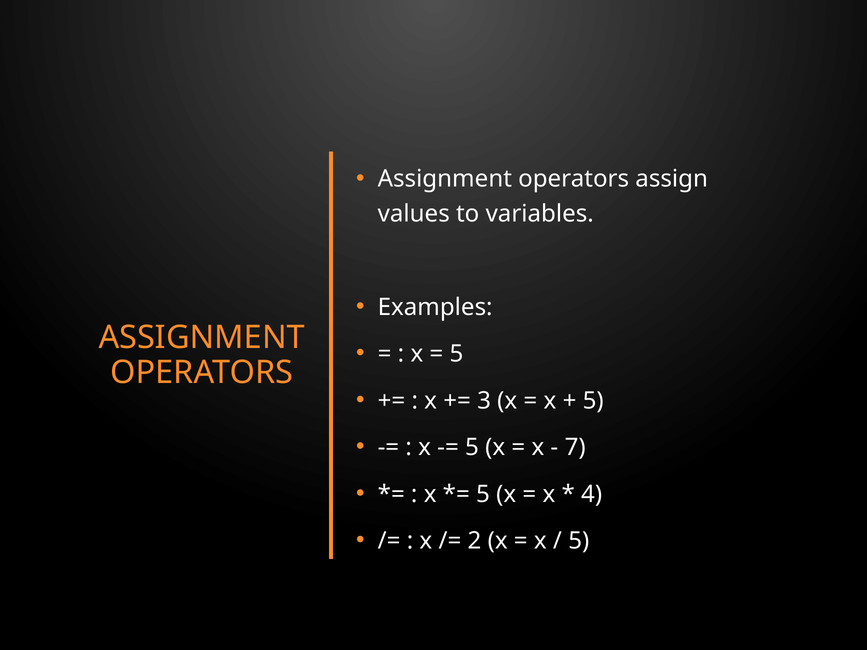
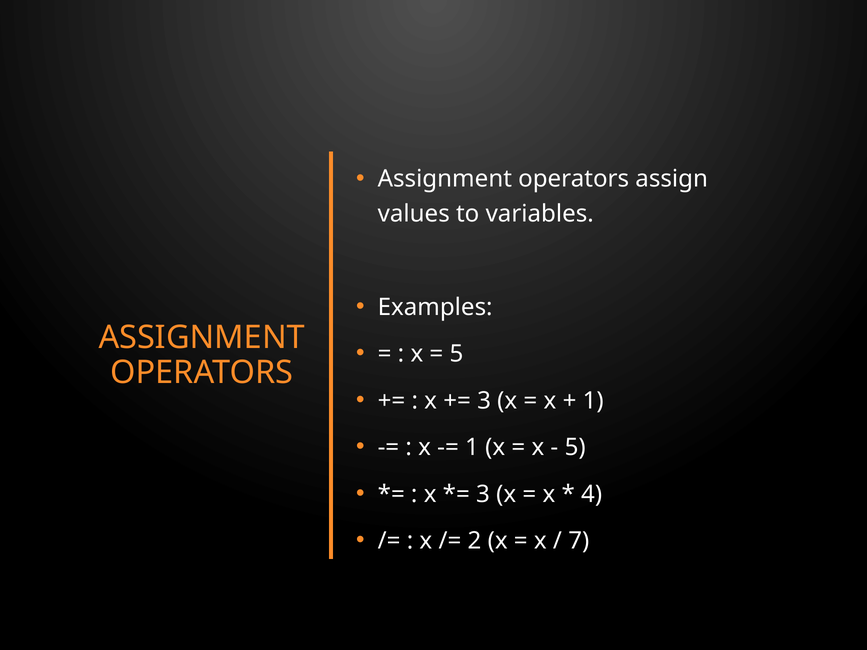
5: 5 -> 1 (593, 401)
5: 5 -> 1 (472, 448)
7: 7 -> 5 (575, 448)
5: 5 -> 3 (483, 494)
5: 5 -> 7 (579, 541)
